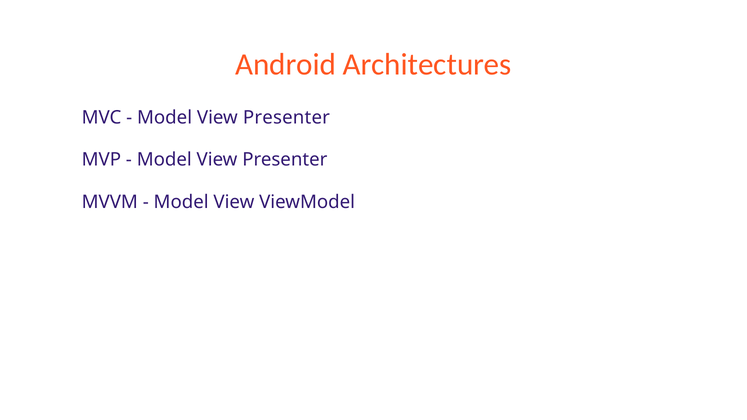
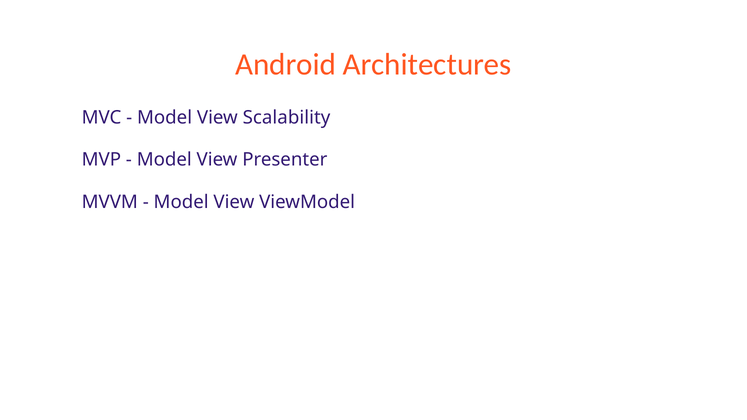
Presenter: Presenter -> Scalability (286, 117)
